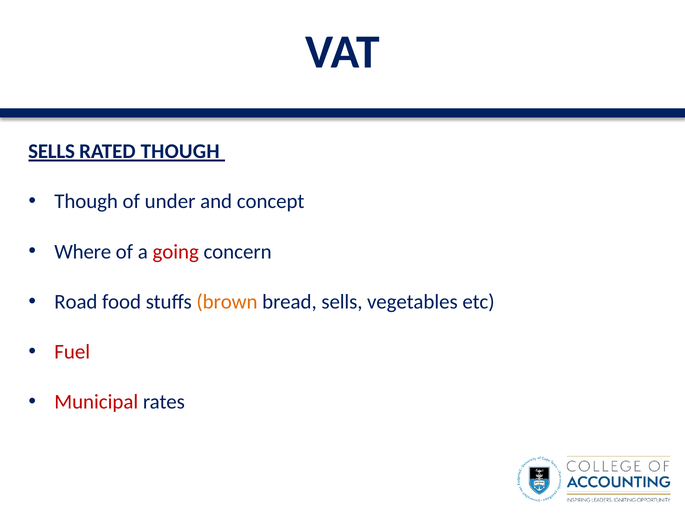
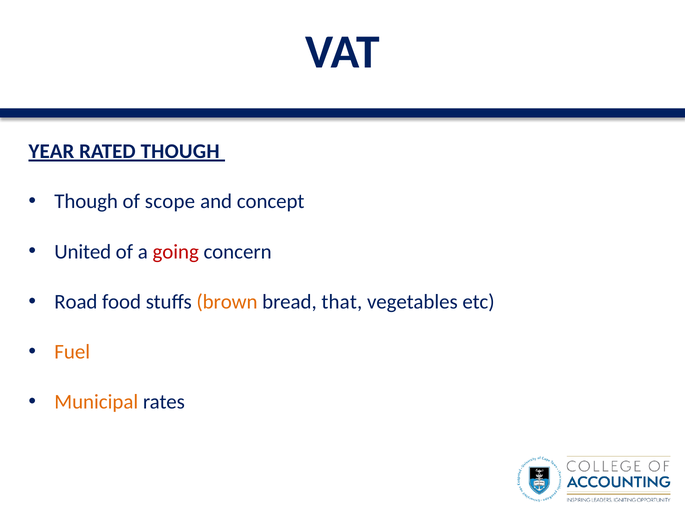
SELLS: SELLS -> YEAR (51, 152)
under: under -> scope (170, 202)
Where: Where -> United (83, 252)
bread sells: sells -> that (342, 302)
Fuel colour: red -> orange (72, 352)
Municipal colour: red -> orange (96, 403)
